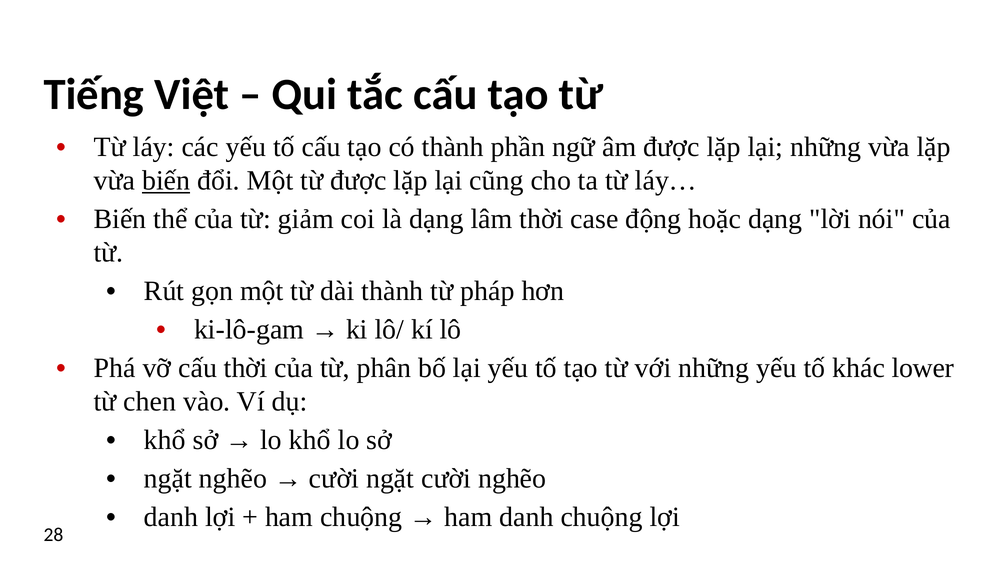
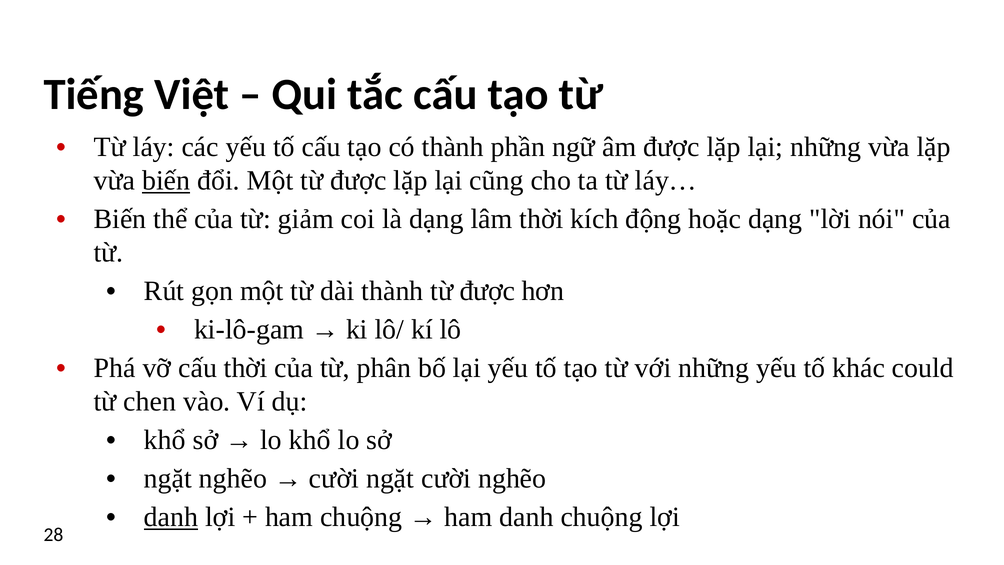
case: case -> kích (594, 219)
thành từ pháp: pháp -> được (487, 291)
lower: lower -> could (923, 368)
danh underline: none -> present (171, 517)
